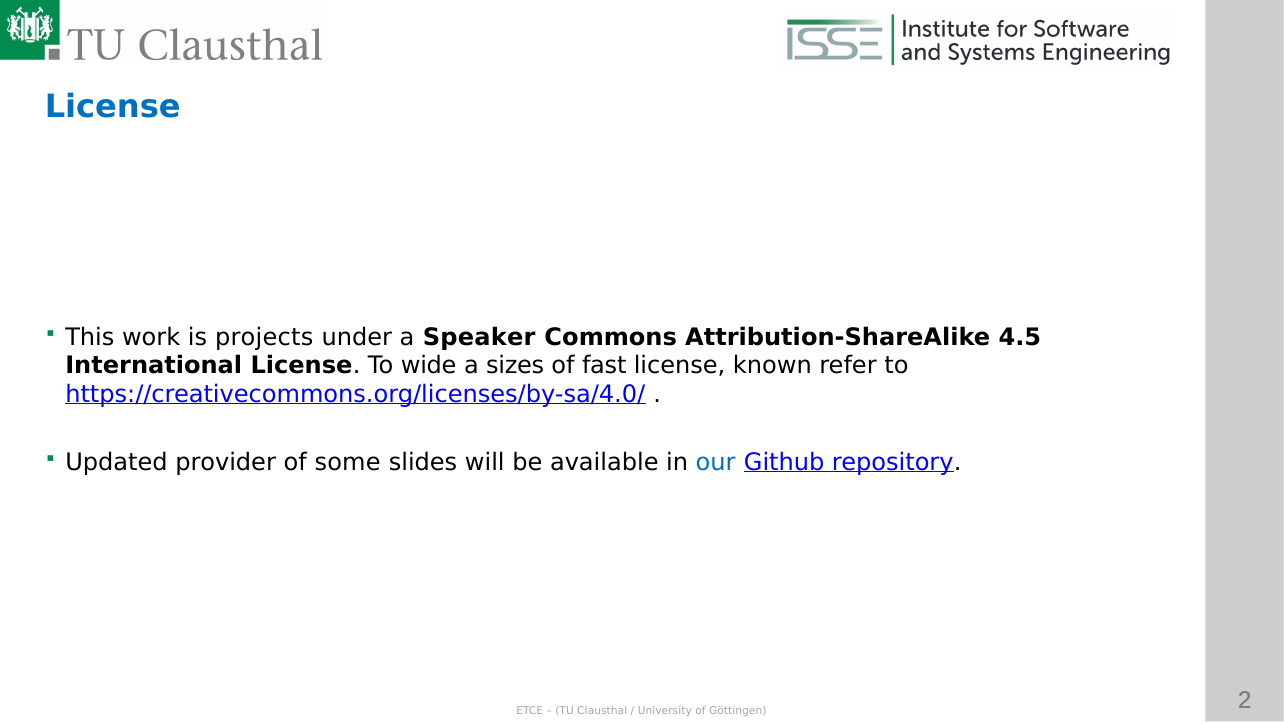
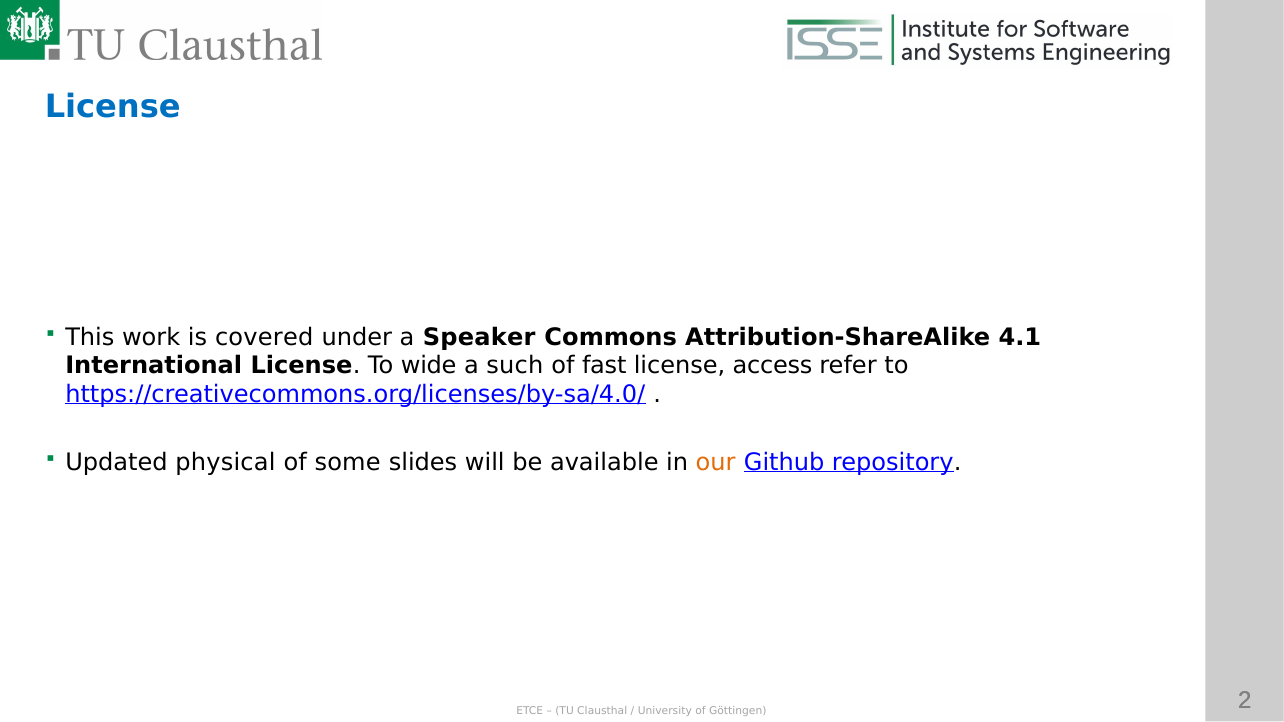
projects: projects -> covered (264, 337)
4.5: 4.5 -> 4.1 (1020, 337)
sizes: sizes -> such (515, 366)
known: known -> access (773, 366)
provider: provider -> physical (225, 462)
our colour: blue -> orange (716, 462)
